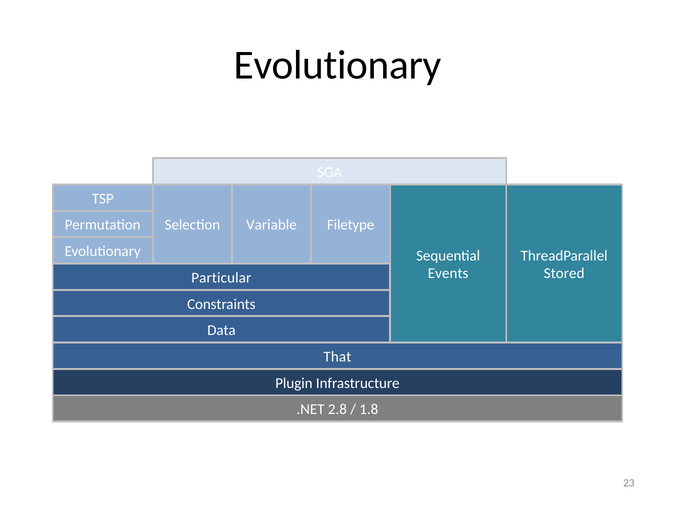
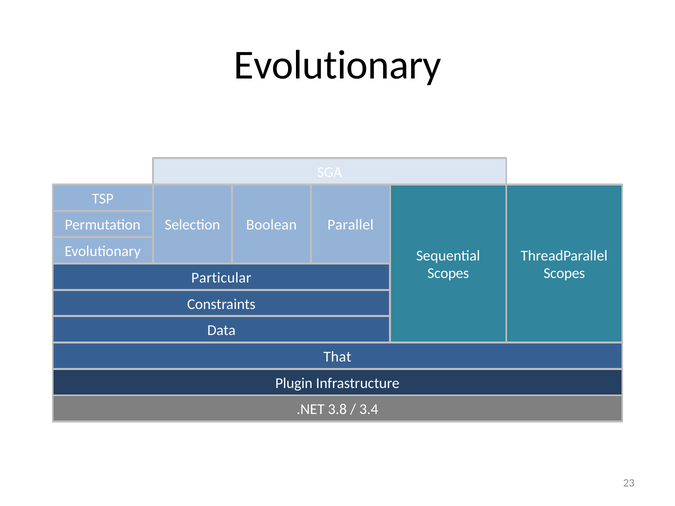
Variable: Variable -> Boolean (271, 225)
Filetype: Filetype -> Parallel (351, 225)
Events: Events -> Scopes (448, 274)
Stored: Stored -> Scopes (564, 274)
2.8: 2.8 -> 3.8 (337, 410)
1.8: 1.8 -> 3.4 (369, 410)
